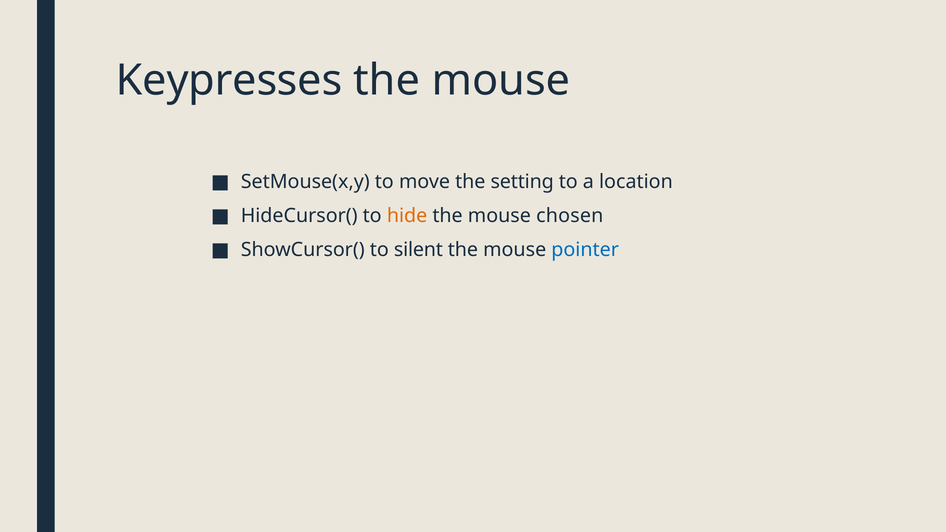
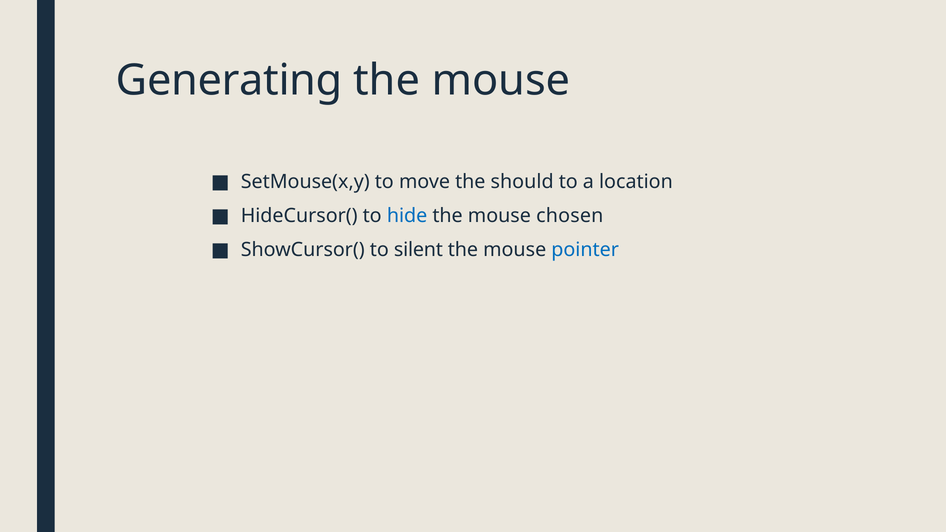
Keypresses: Keypresses -> Generating (229, 81)
setting: setting -> should (522, 182)
hide colour: orange -> blue (407, 216)
